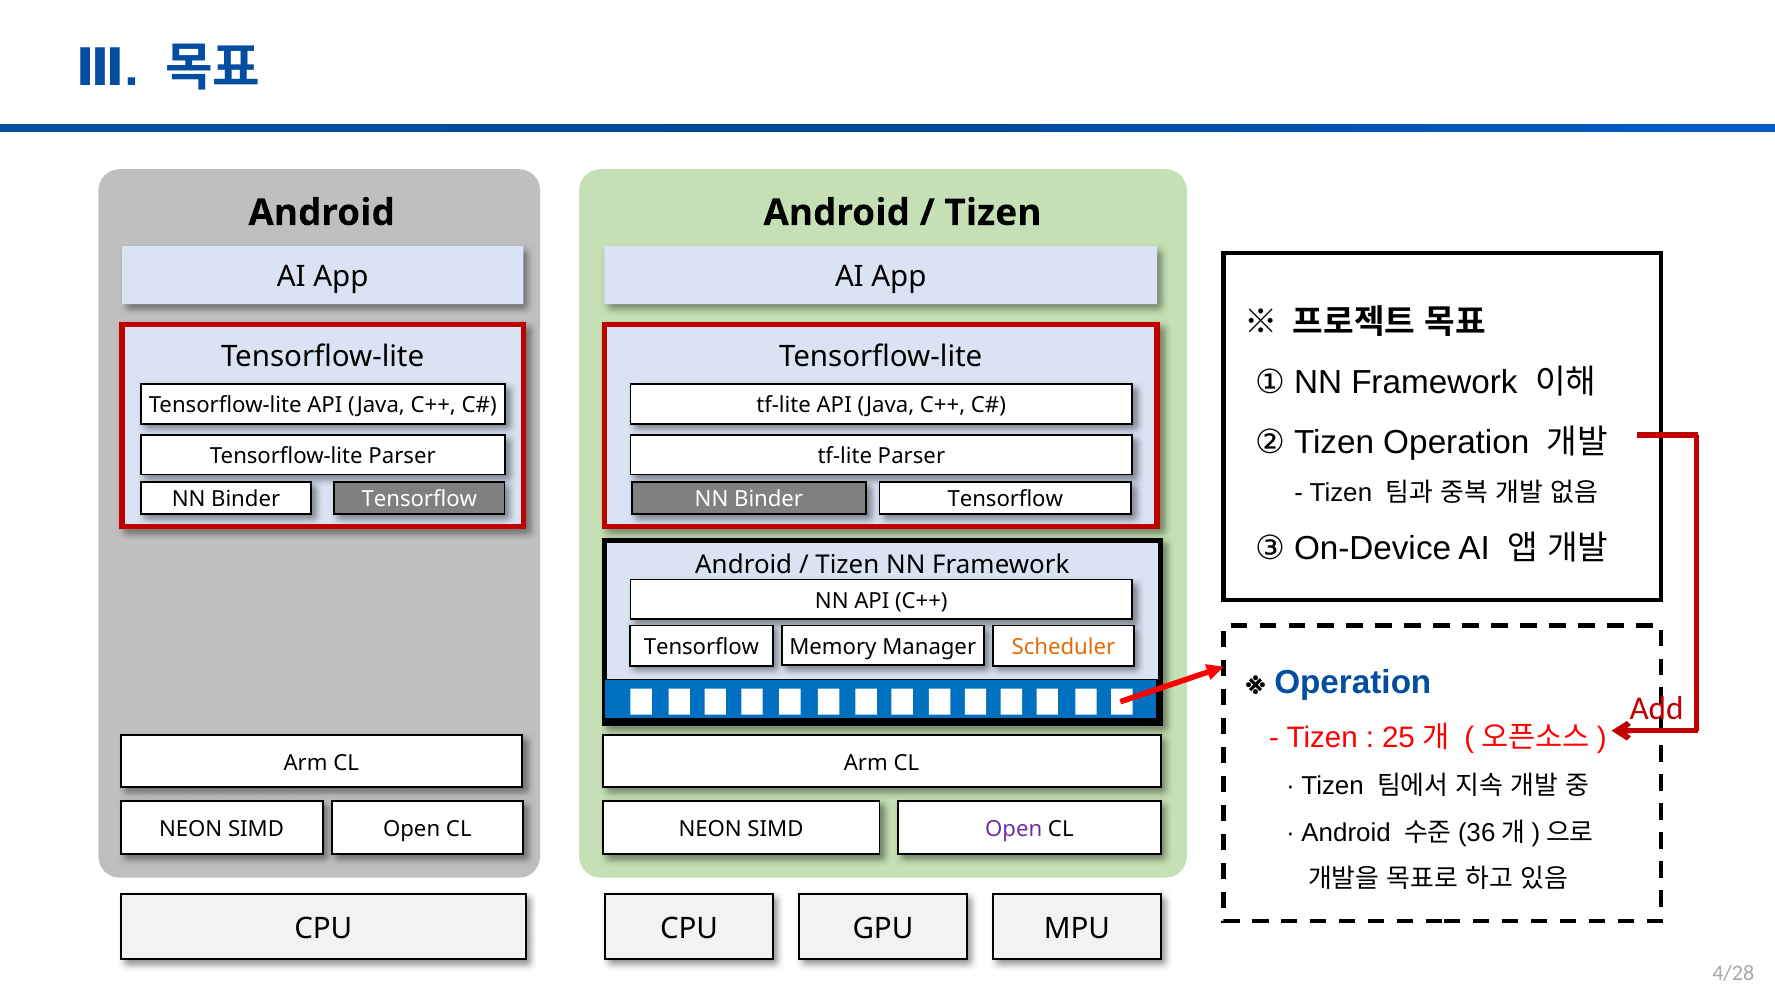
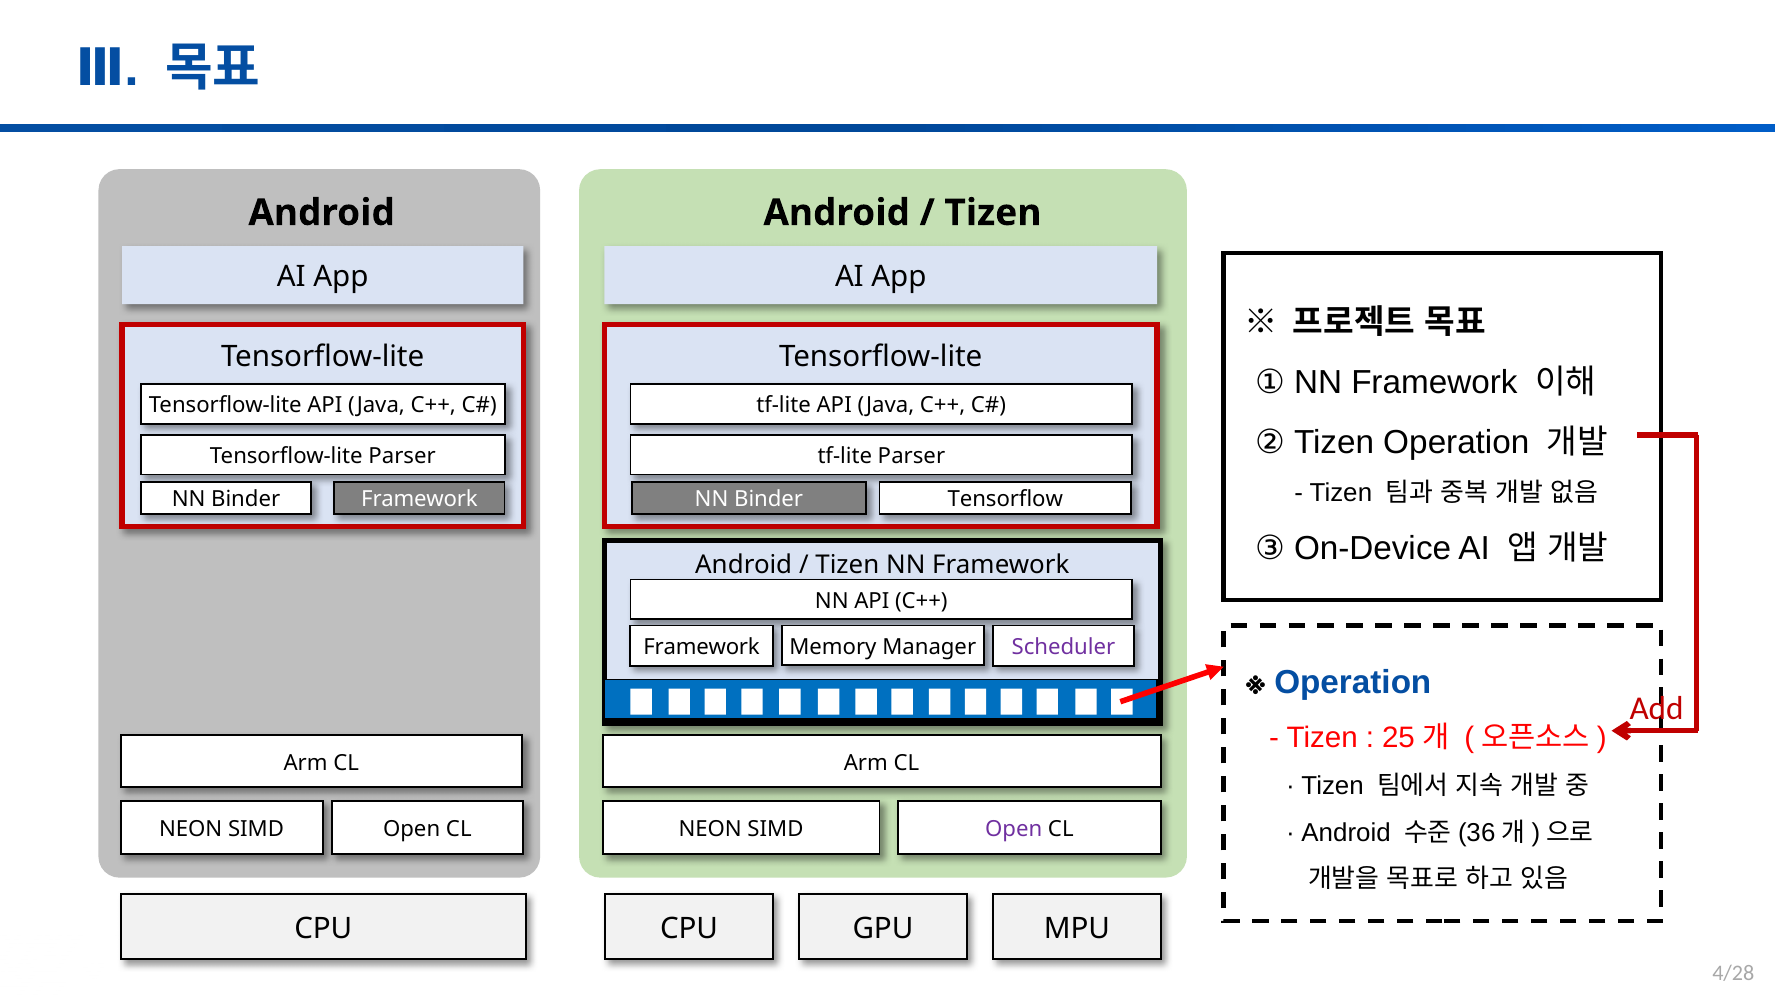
Tensorflow: Tensorflow -> Framework (419, 500)
Tensorflow: Tensorflow -> Framework (702, 647)
Scheduler colour: orange -> purple (1063, 647)
